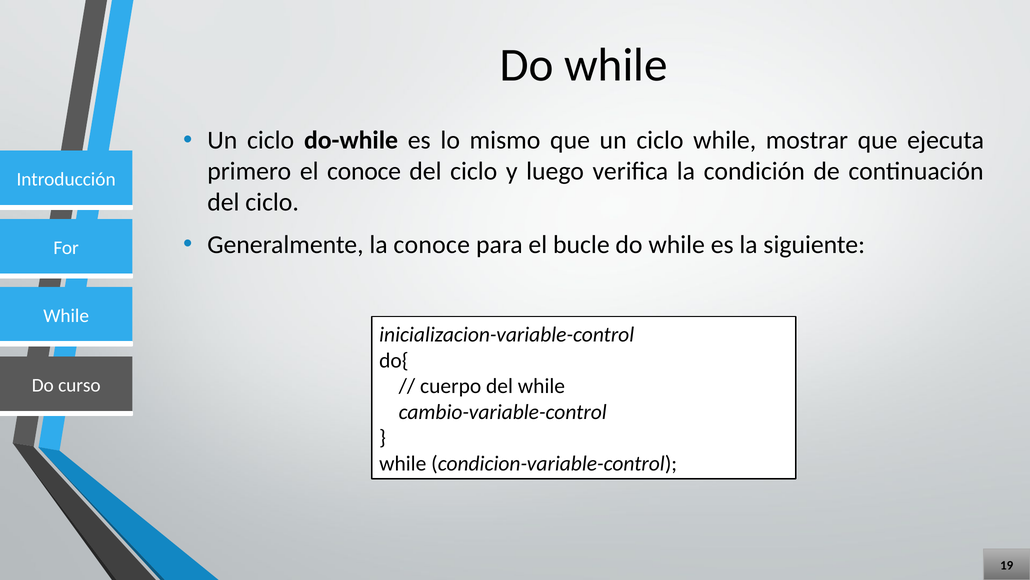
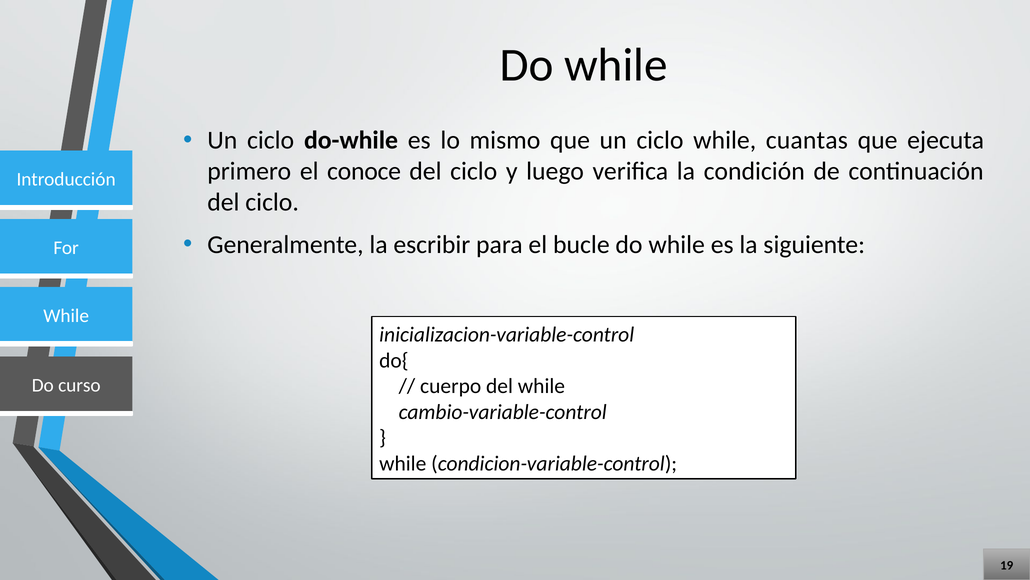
mostrar: mostrar -> cuantas (807, 140)
la conoce: conoce -> escribir (432, 245)
